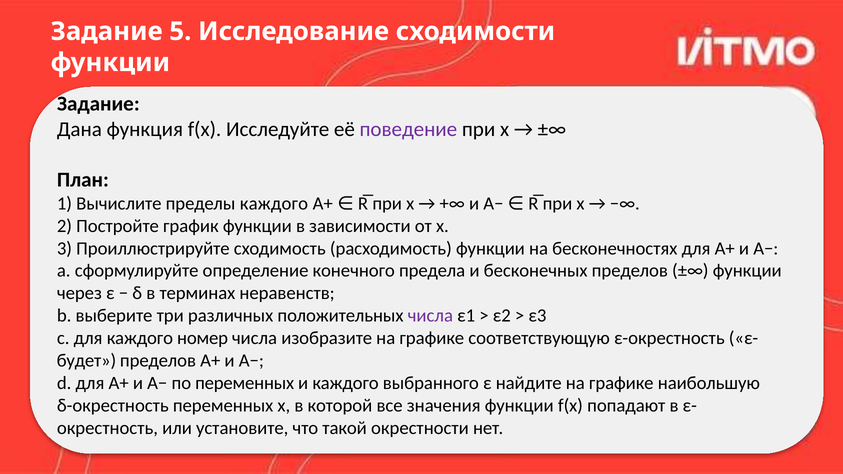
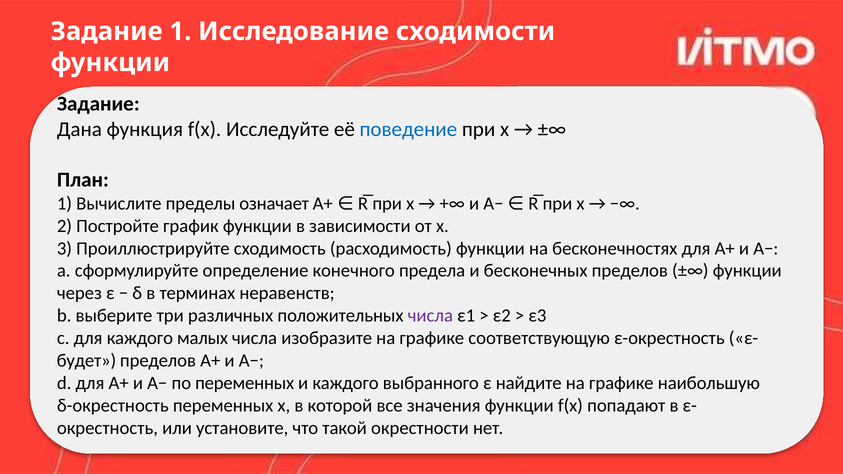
Задание 5: 5 -> 1 (180, 31)
поведение colour: purple -> blue (408, 129)
пределы каждого: каждого -> означает (274, 204)
номер: номер -> малых (203, 338)
